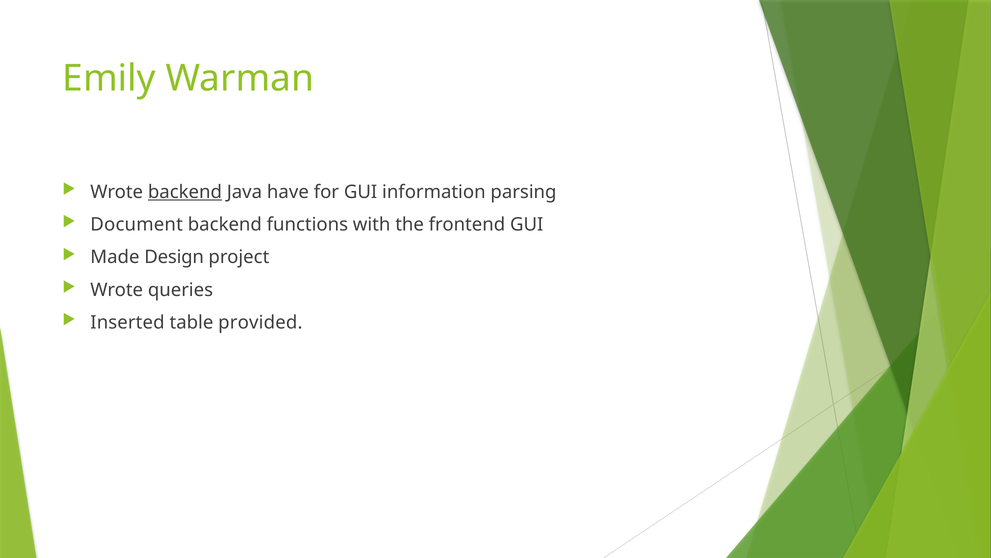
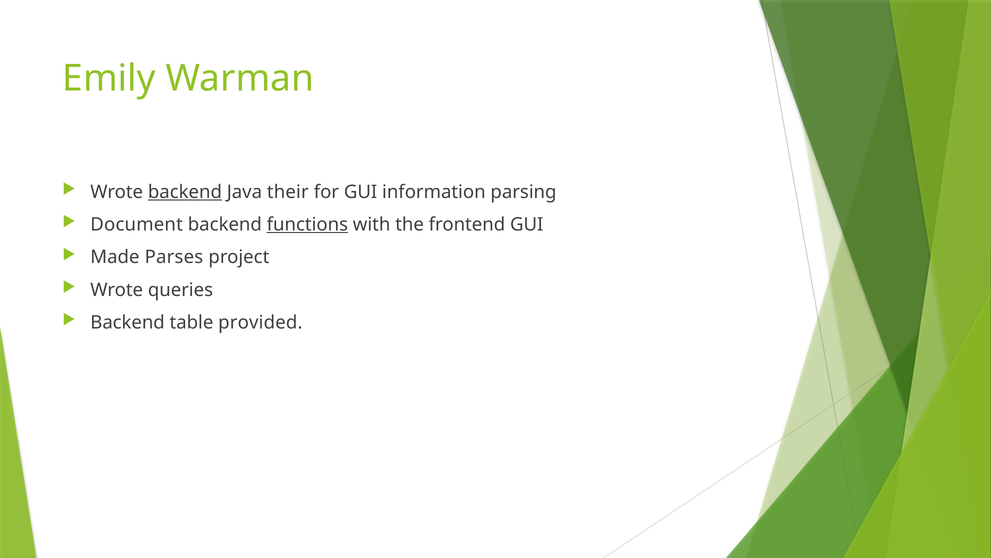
have: have -> their (288, 192)
functions underline: none -> present (307, 224)
Design: Design -> Parses (174, 257)
Inserted: Inserted -> Backend (128, 322)
